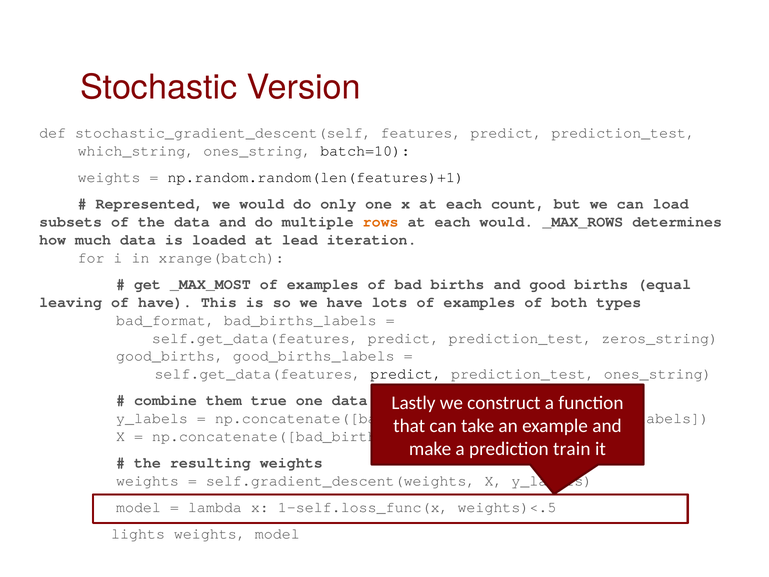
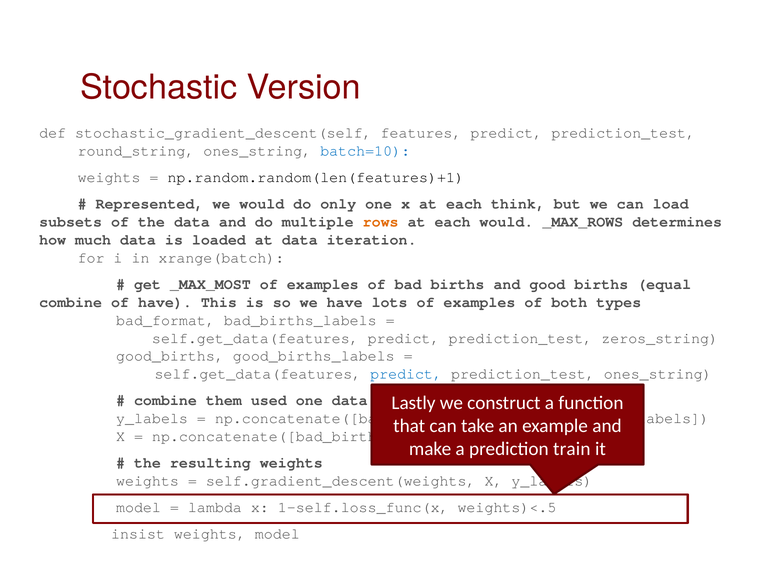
which_string: which_string -> round_string (136, 151)
batch=10 colour: black -> blue (365, 151)
count: count -> think (518, 204)
at lead: lead -> data (300, 240)
leaving: leaving -> combine (71, 302)
predict colour: black -> blue (406, 374)
true: true -> used (269, 400)
lights: lights -> insist (138, 534)
